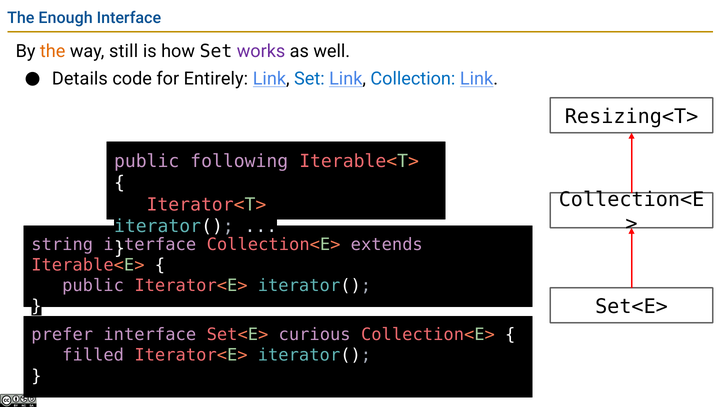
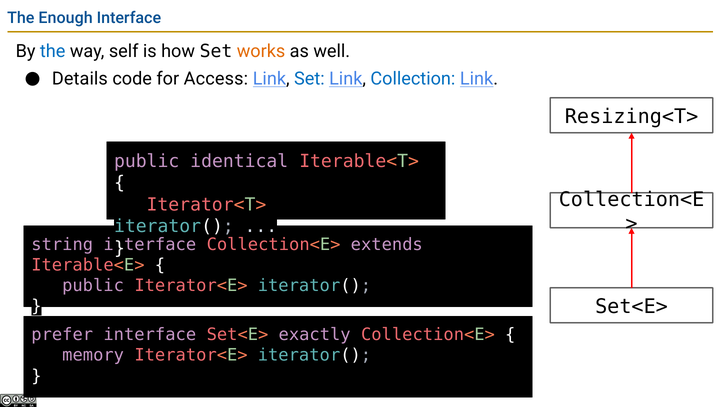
the colour: orange -> blue (53, 51)
still: still -> self (124, 51)
works colour: purple -> orange (261, 51)
Entirely: Entirely -> Access (216, 79)
following: following -> identical (239, 161)
curious: curious -> exactly (315, 335)
filled: filled -> memory (93, 356)
